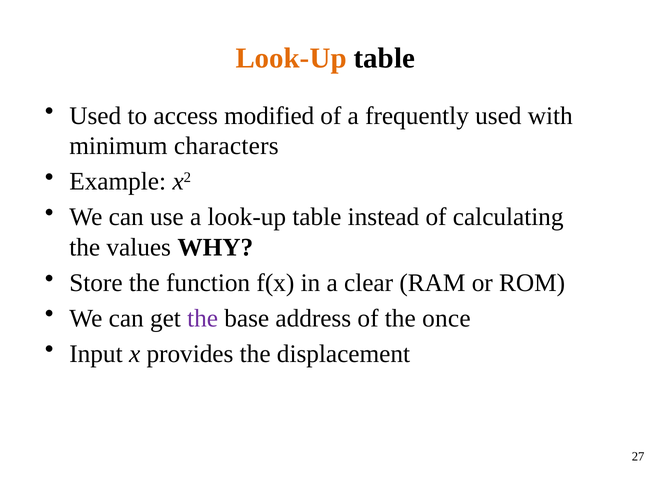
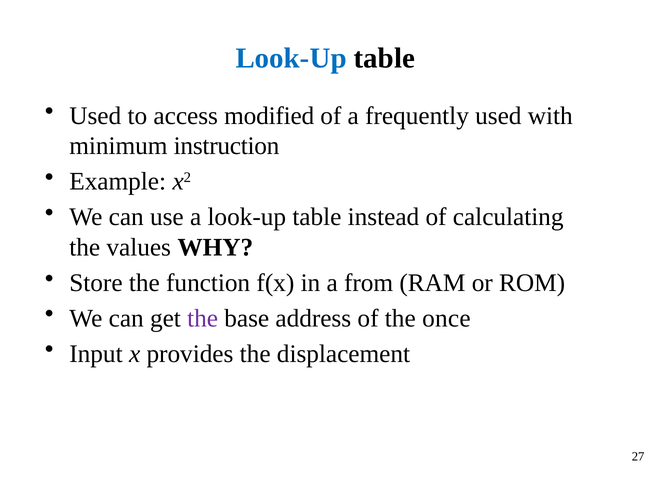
Look-Up colour: orange -> blue (291, 58)
characters: characters -> instruction (227, 146)
clear: clear -> from (369, 283)
